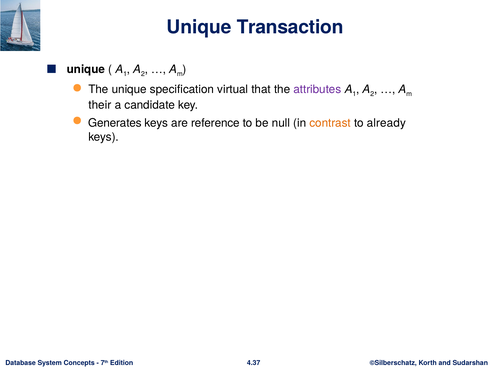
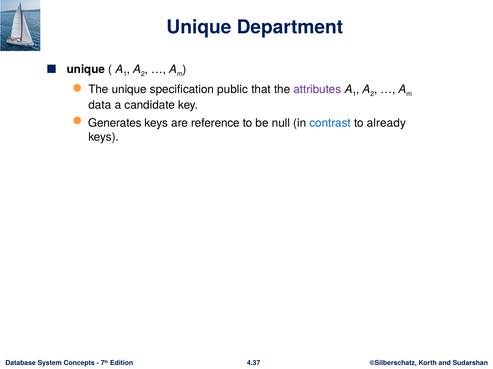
Transaction: Transaction -> Department (290, 27)
virtual: virtual -> public (233, 89)
their: their -> data (100, 105)
contrast colour: orange -> blue (330, 123)
